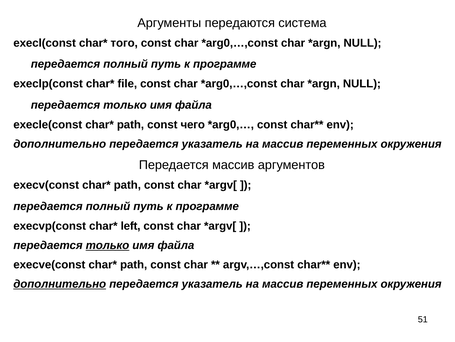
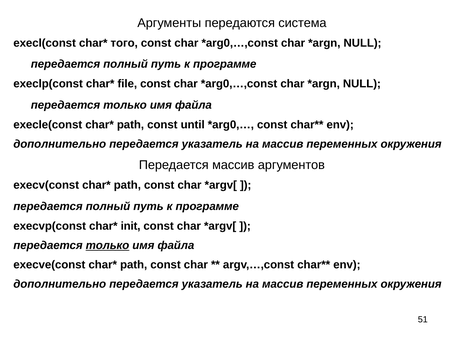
чего: чего -> until (193, 125)
left: left -> init (131, 226)
дополнительно underline: present -> none (60, 284)
